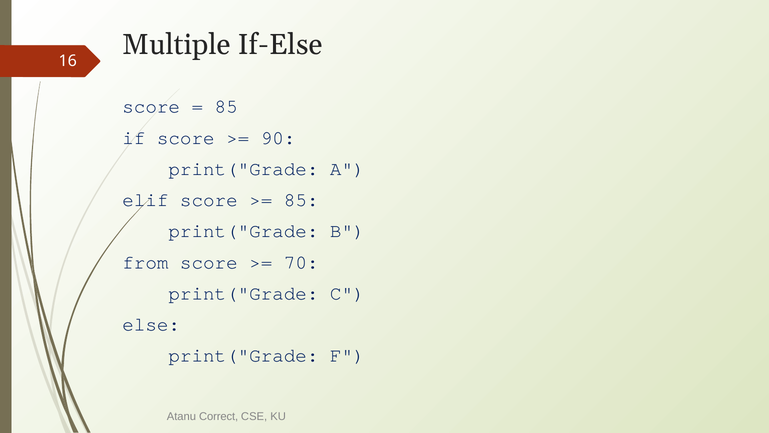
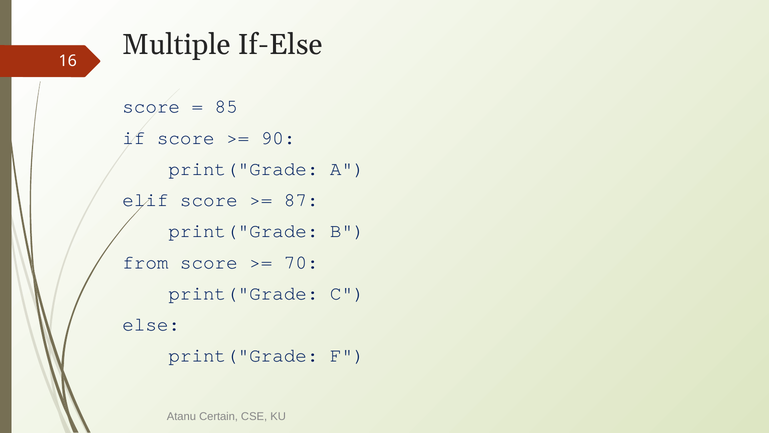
85: 85 -> 87 (301, 200)
Correct: Correct -> Certain (219, 416)
